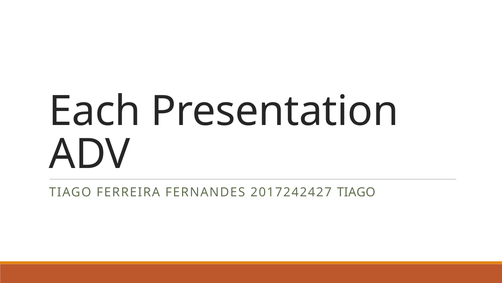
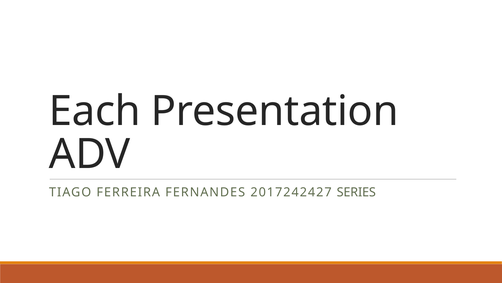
2017242427 TIAGO: TIAGO -> SERIES (356, 192)
